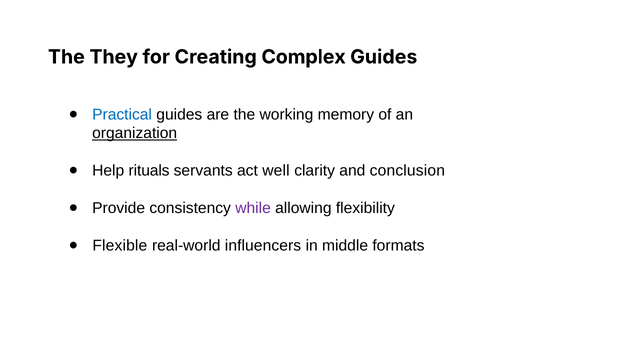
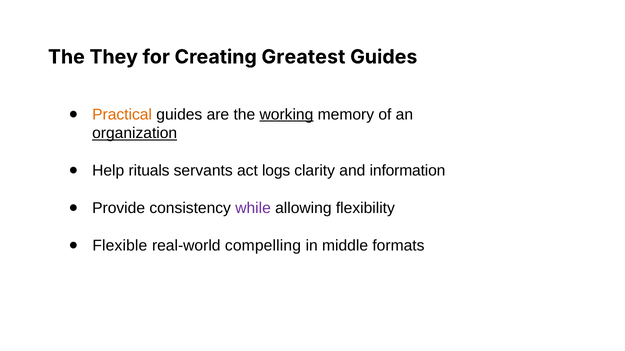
Complex: Complex -> Greatest (303, 57)
Practical colour: blue -> orange (122, 115)
working underline: none -> present (286, 115)
well: well -> logs (276, 171)
conclusion: conclusion -> information (408, 171)
influencers: influencers -> compelling (263, 246)
